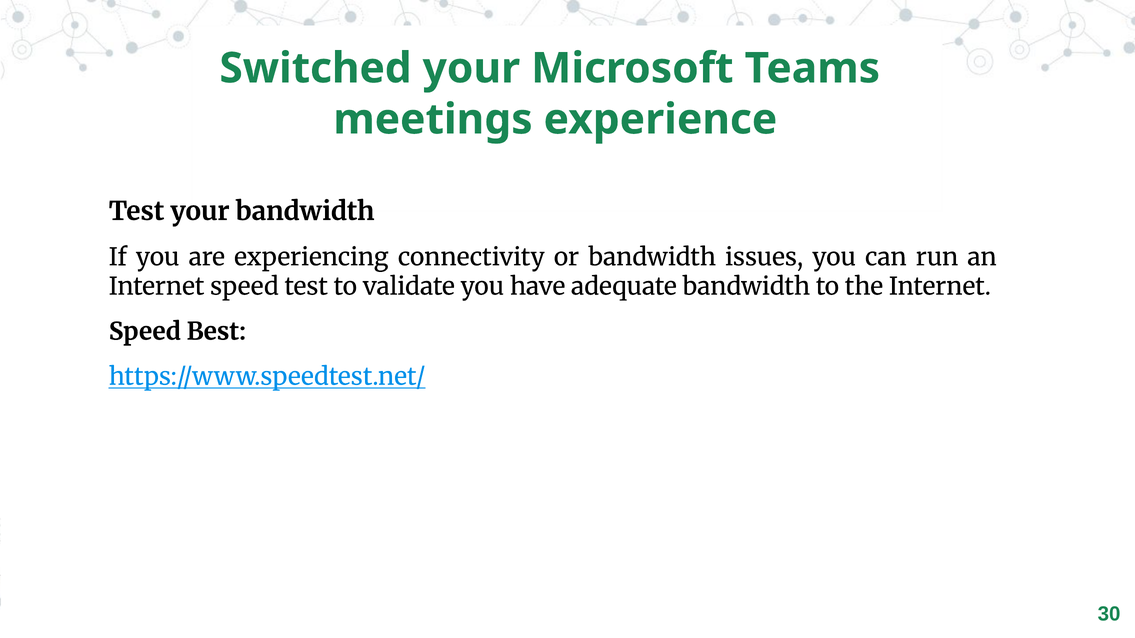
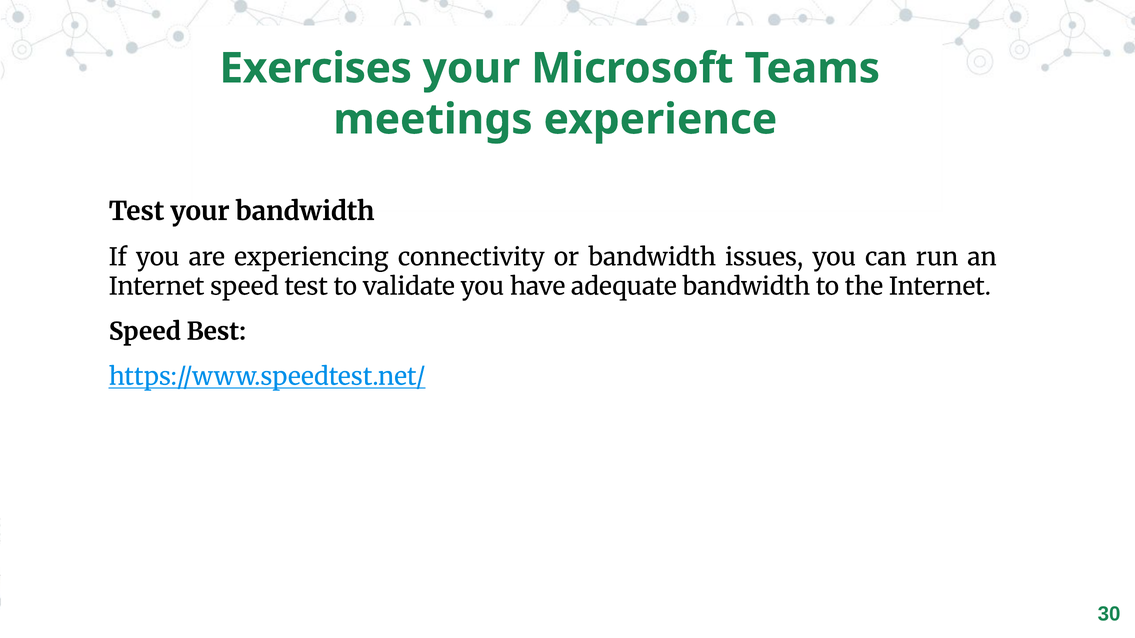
Switched: Switched -> Exercises (316, 68)
